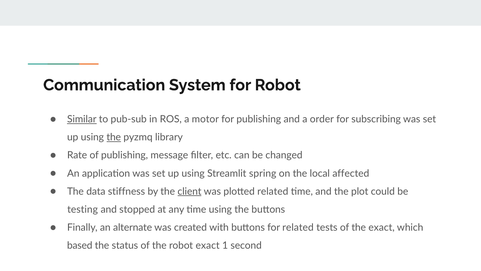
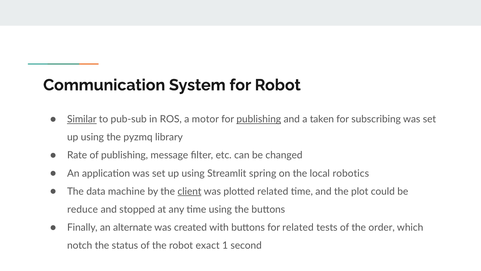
publishing underline: none -> present (259, 119)
order: order -> taken (322, 119)
the underline: present -> none (114, 137)
affected: affected -> robotics (351, 173)
stiffness: stiffness -> machine (126, 191)
testing: testing -> reduce (83, 209)
the exact: exact -> order (382, 227)
based: based -> notch (80, 245)
